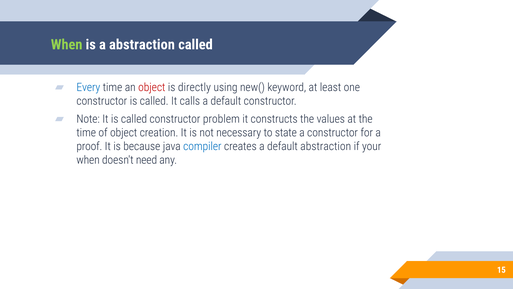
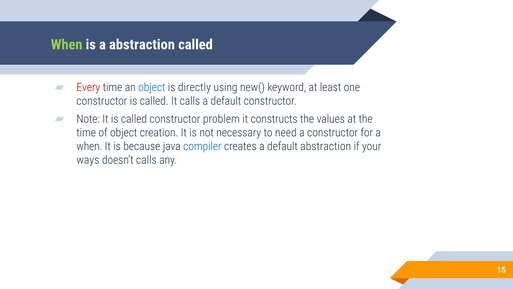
Every colour: blue -> red (88, 87)
object colour: red -> blue (152, 87)
state: state -> need (286, 133)
proof: proof -> when (89, 146)
when: when -> ways (88, 160)
doesn't need: need -> calls (146, 160)
